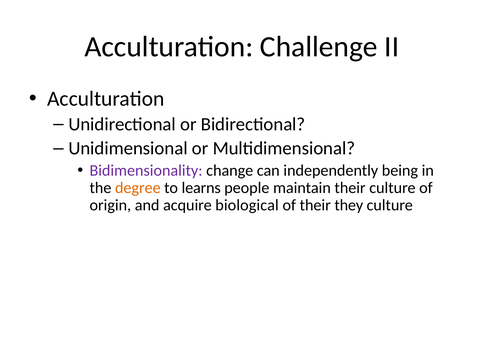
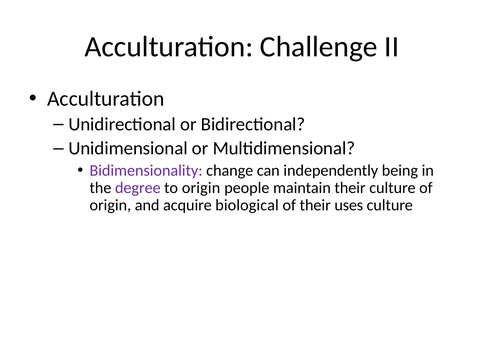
degree colour: orange -> purple (138, 188)
to learns: learns -> origin (201, 188)
they: they -> uses (349, 205)
